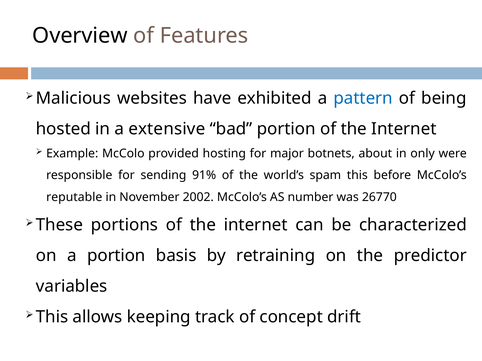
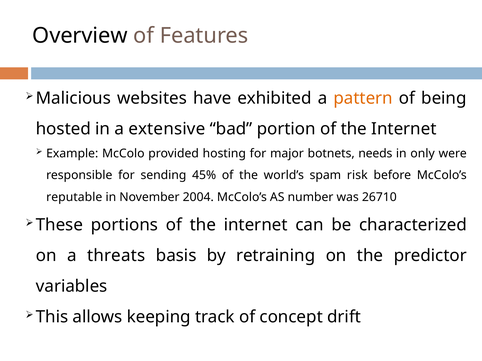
pattern colour: blue -> orange (363, 99)
about: about -> needs (375, 154)
91%: 91% -> 45% (204, 175)
this: this -> risk (357, 175)
2002: 2002 -> 2004 (198, 197)
26770: 26770 -> 26710 (379, 197)
a portion: portion -> threats (116, 256)
